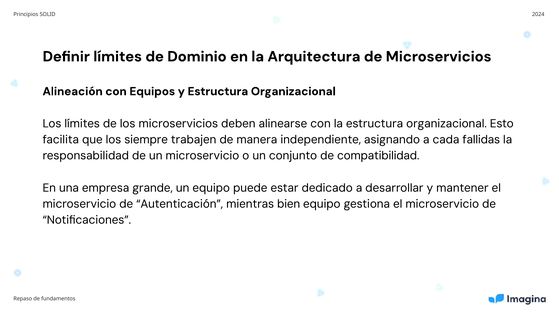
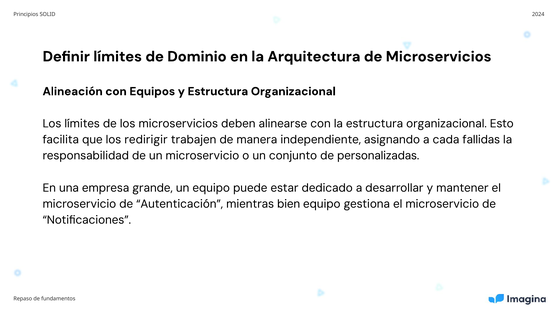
siempre: siempre -> redirigir (146, 139)
compatibilidad: compatibilidad -> personalizadas (378, 155)
